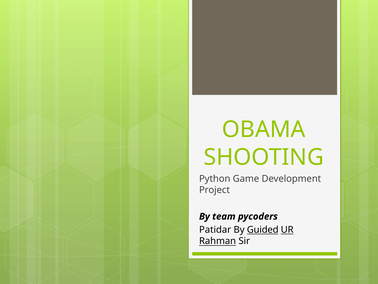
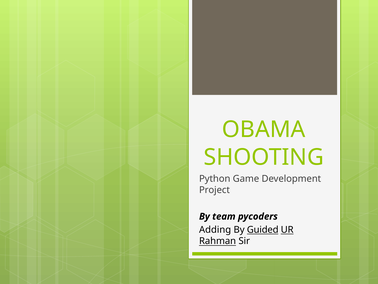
Patidar: Patidar -> Adding (215, 229)
